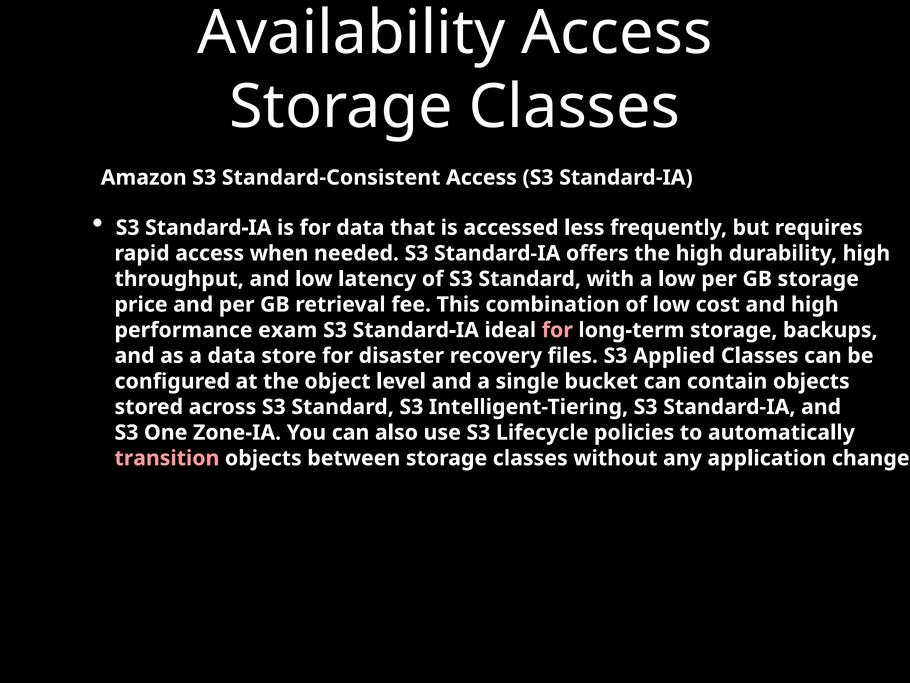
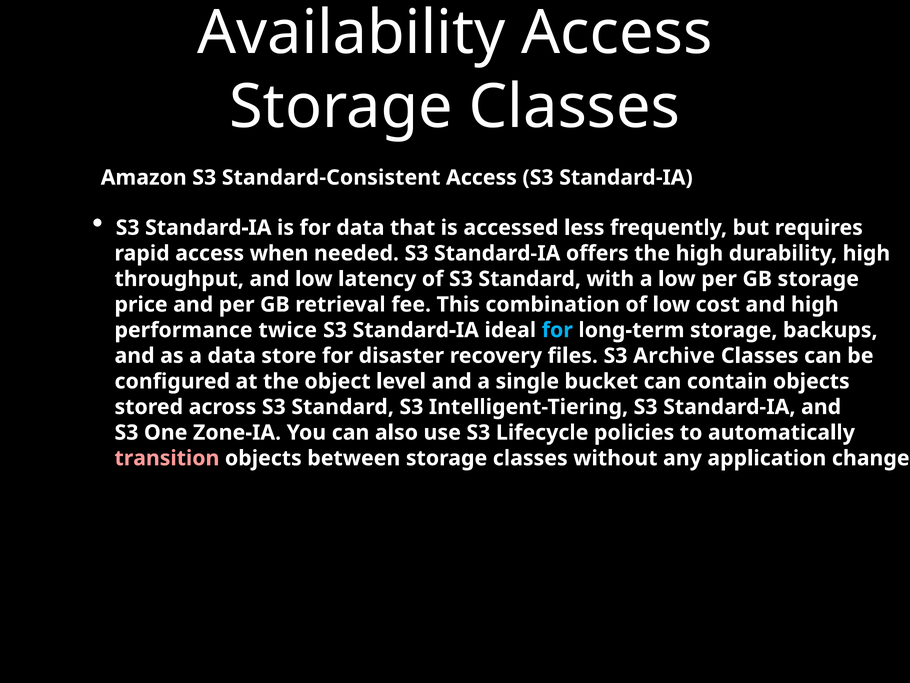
exam: exam -> twice (288, 330)
for colour: pink -> light blue (557, 330)
Applied: Applied -> Archive (674, 356)
